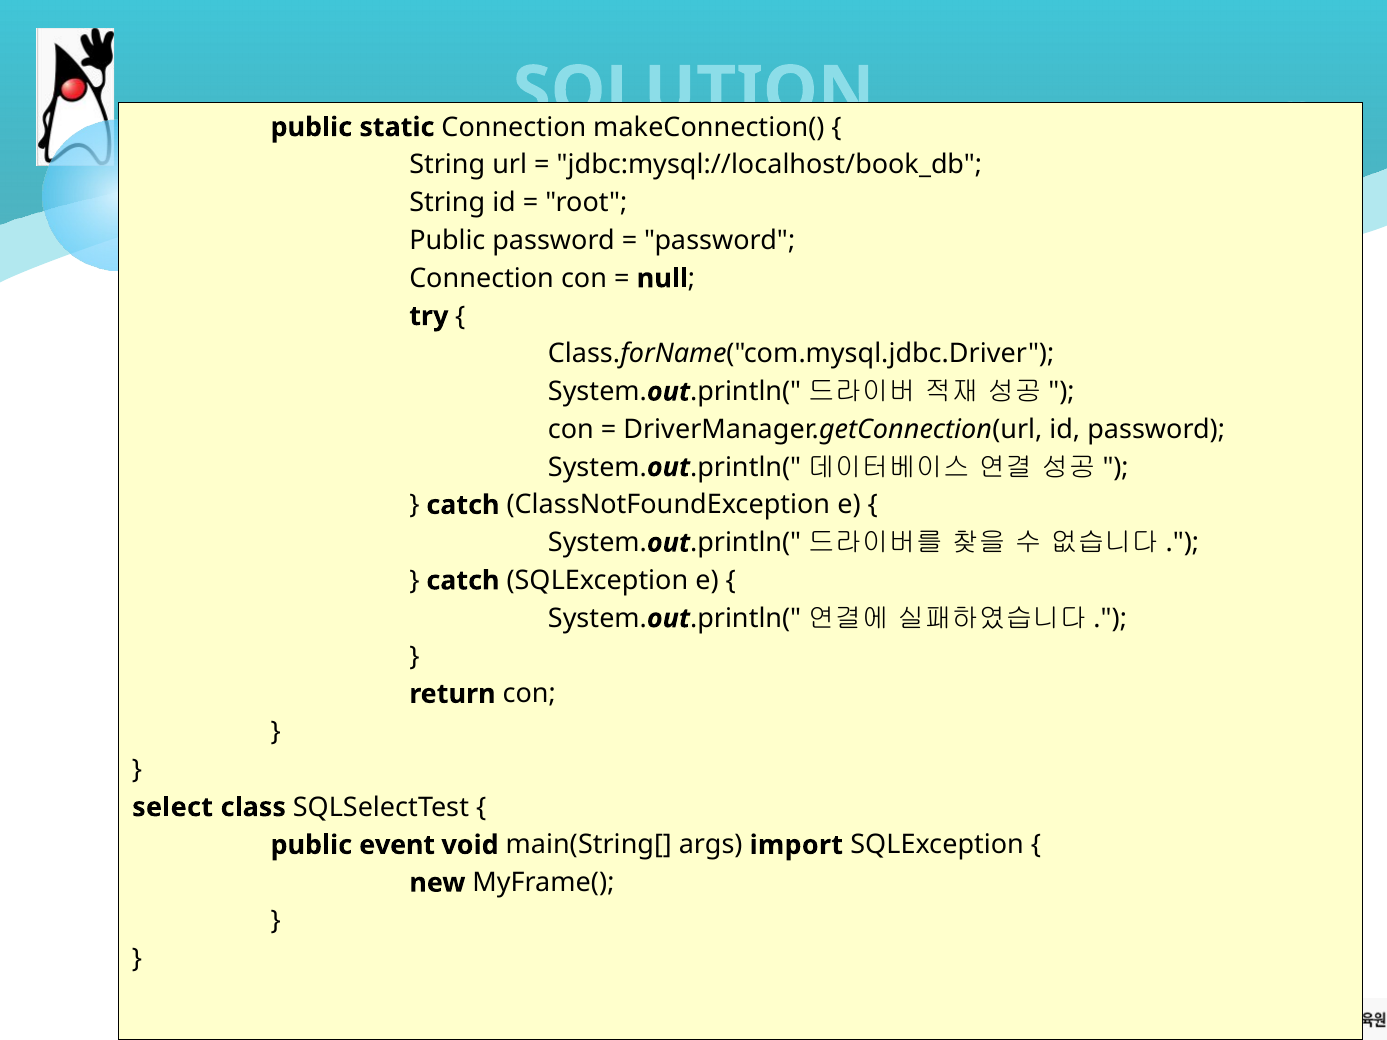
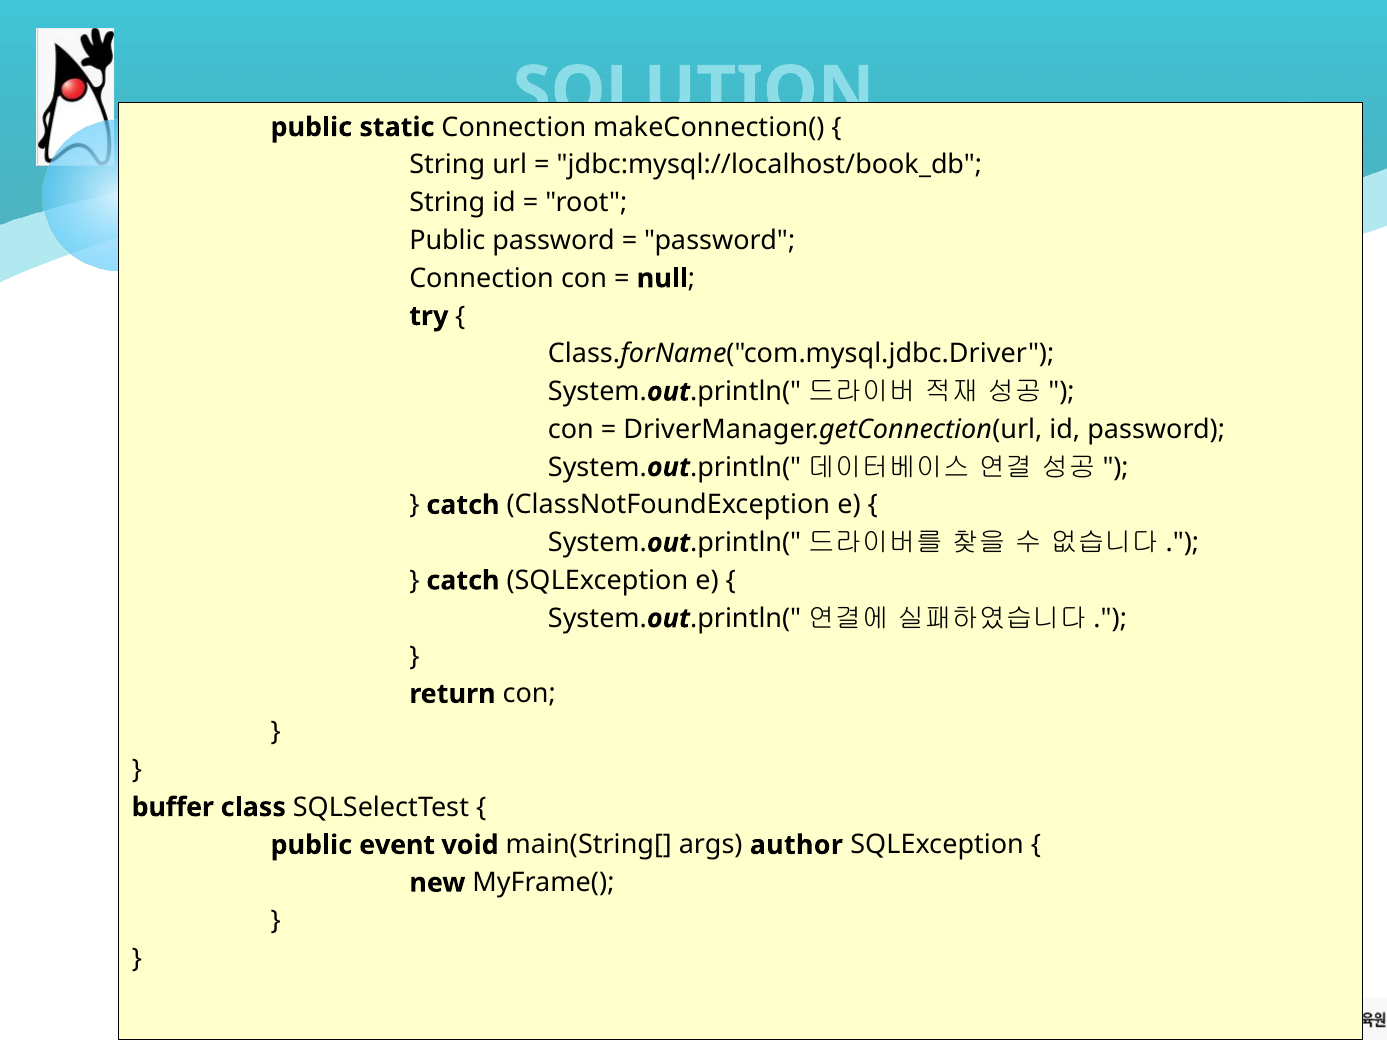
select: select -> buffer (173, 807)
import: import -> author (796, 845)
